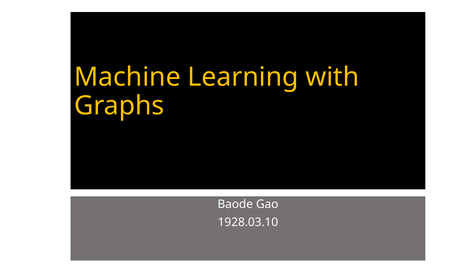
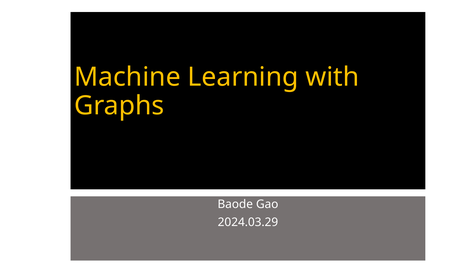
1928.03.10: 1928.03.10 -> 2024.03.29 (248, 222)
